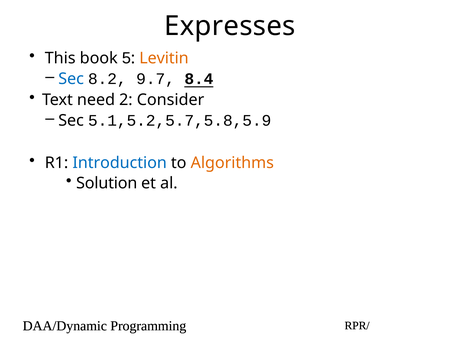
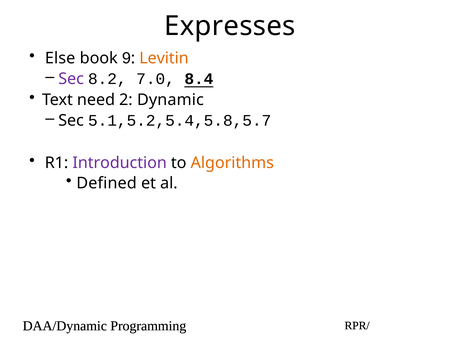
This: This -> Else (60, 58)
5: 5 -> 9 (126, 58)
Sec colour: blue -> purple (71, 79)
9.7: 9.7 -> 7.0 (156, 79)
Consider: Consider -> Dynamic (170, 100)
5.1,5.2,5.7,5.8,5.9: 5.1,5.2,5.7,5.8,5.9 -> 5.1,5.2,5.4,5.8,5.7 (180, 121)
Introduction colour: blue -> purple (120, 163)
Solution: Solution -> Defined (107, 183)
